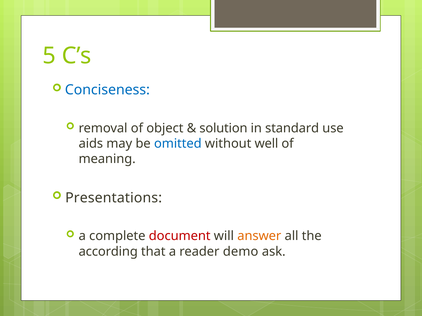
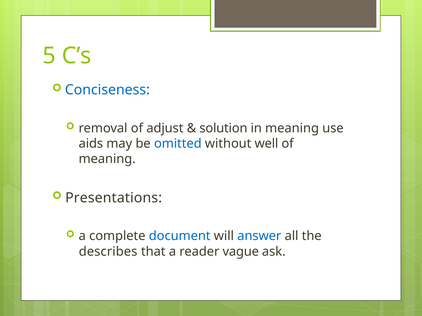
object: object -> adjust (165, 128)
in standard: standard -> meaning (292, 128)
document colour: red -> blue (180, 236)
answer colour: orange -> blue (259, 236)
according: according -> describes (108, 252)
demo: demo -> vague (241, 252)
